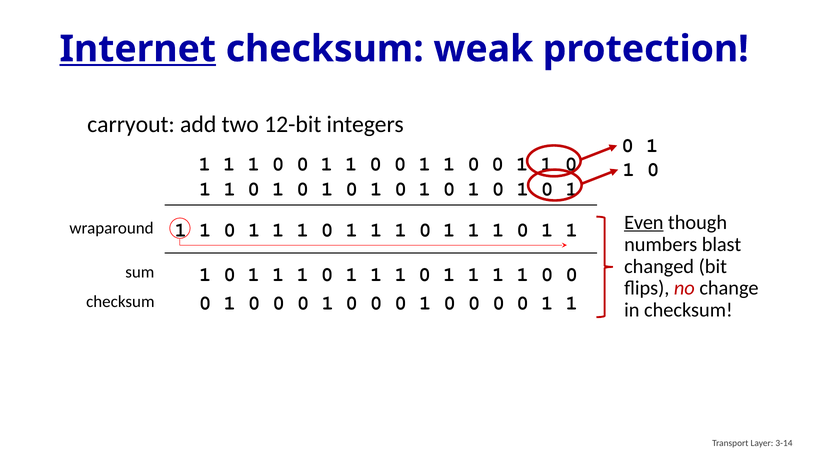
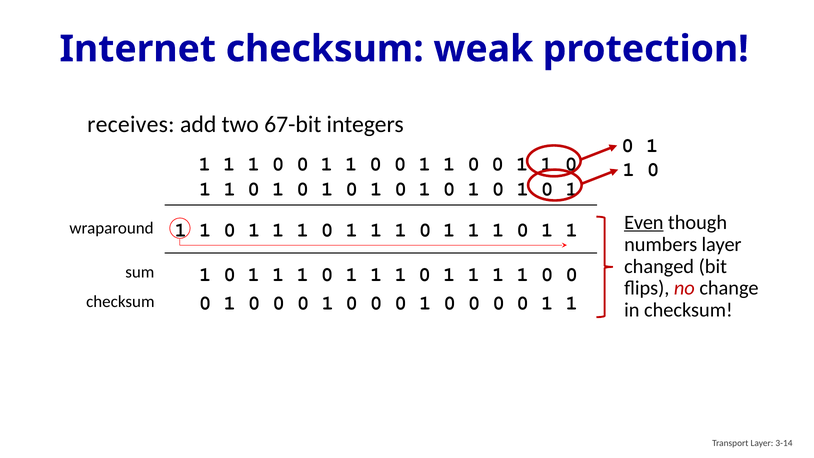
Internet underline: present -> none (138, 49)
carryout: carryout -> receives (131, 124)
12-bit: 12-bit -> 67-bit (293, 124)
numbers blast: blast -> layer (722, 244)
